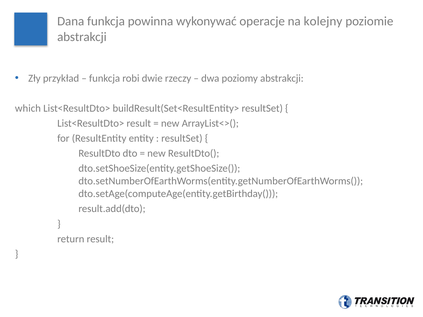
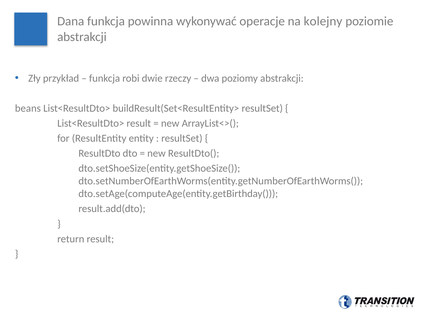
which: which -> beans (28, 108)
